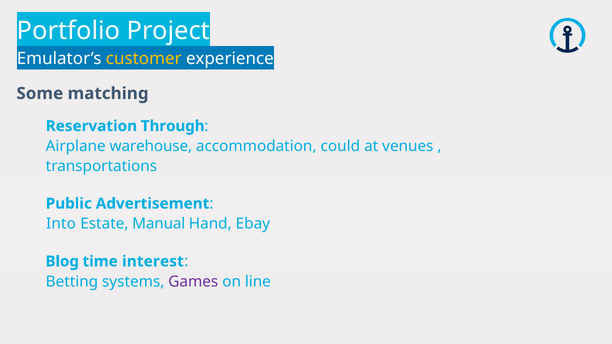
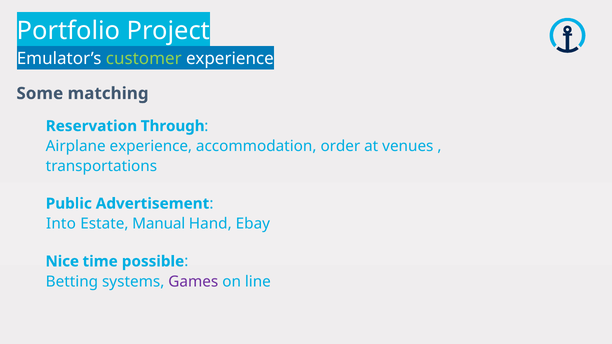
customer colour: yellow -> light green (144, 59)
Airplane warehouse: warehouse -> experience (151, 146)
could: could -> order (340, 146)
Blog: Blog -> Nice (62, 262)
interest: interest -> possible (153, 262)
